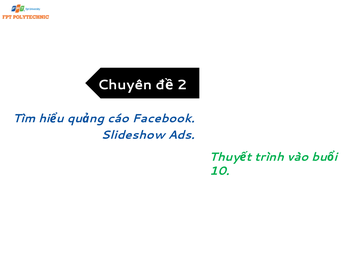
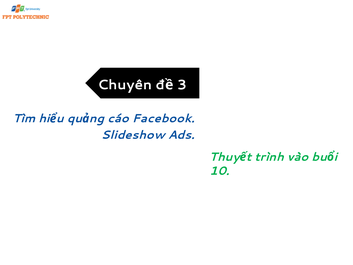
2: 2 -> 3 (182, 85)
